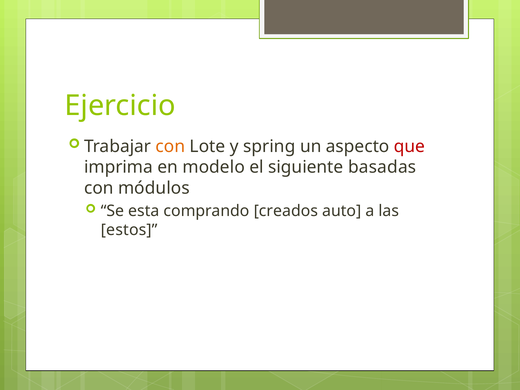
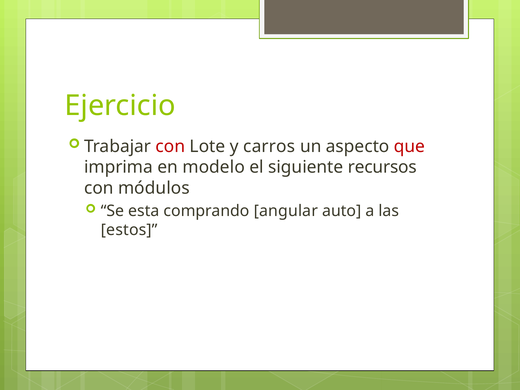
con colour: orange -> red (170, 146)
spring: spring -> carros (269, 146)
basadas: basadas -> recursos (382, 167)
creados: creados -> angular (286, 211)
